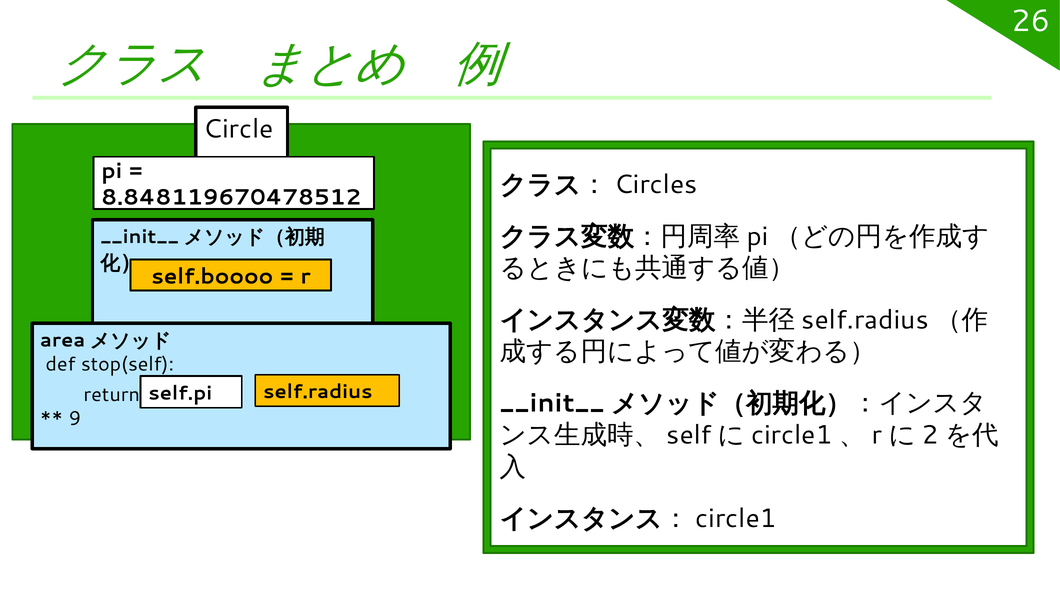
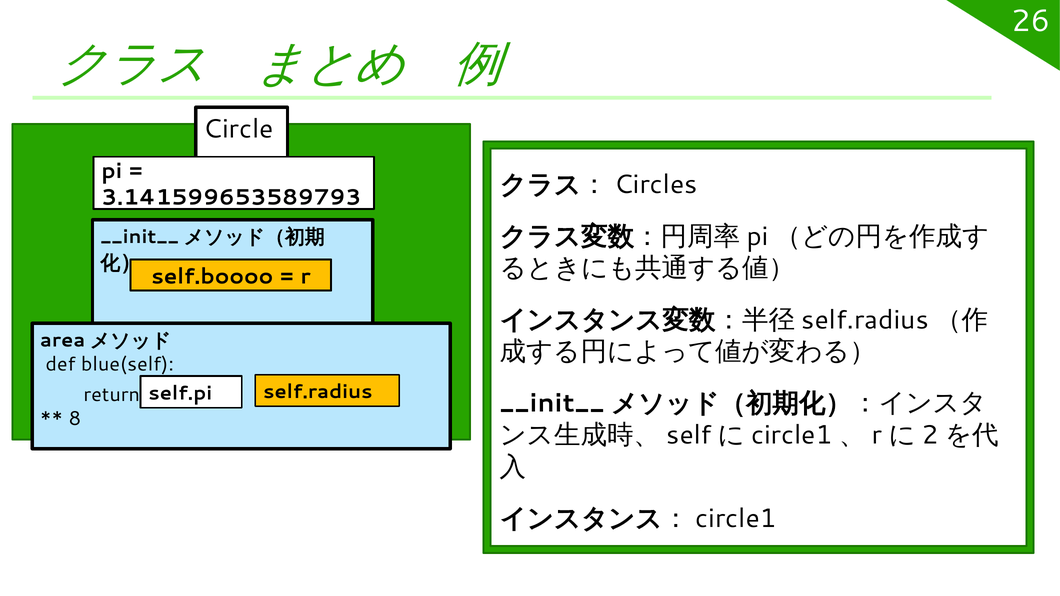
8.848119670478512: 8.848119670478512 -> 3.141599653589793 (231, 198)
stop(self: stop(self -> blue(self (127, 364)
9: 9 -> 8 (75, 419)
